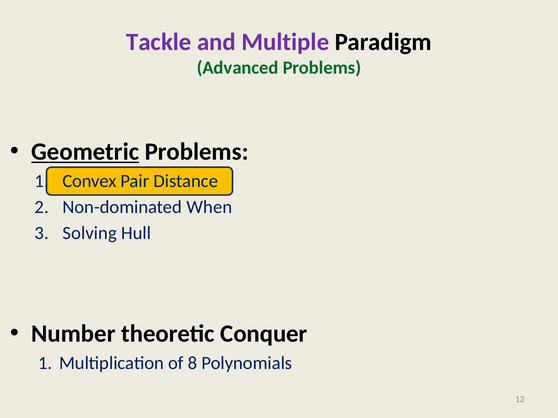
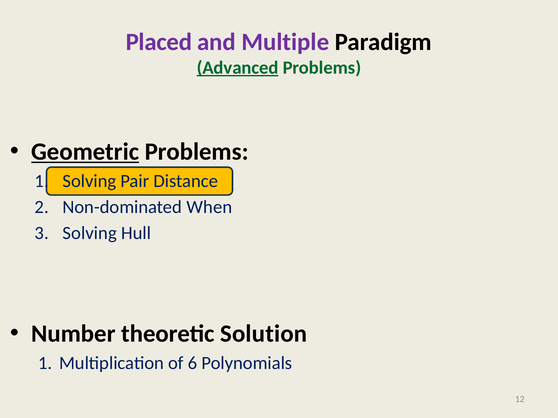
Tackle: Tackle -> Placed (159, 42)
Advanced underline: none -> present (238, 68)
Convex: Convex -> Solving (89, 181)
Conquer: Conquer -> Solution (264, 334)
8: 8 -> 6 (193, 363)
